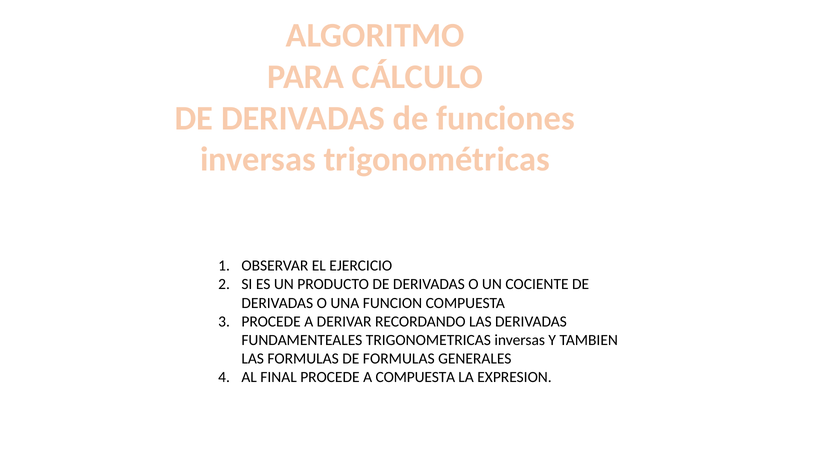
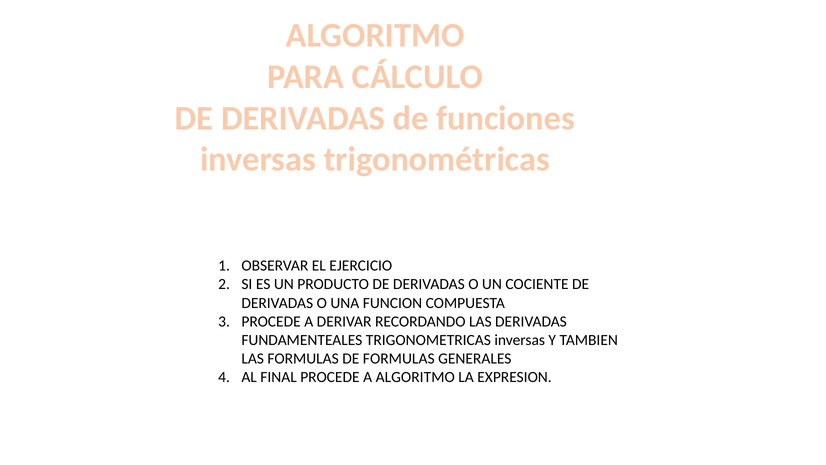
A COMPUESTA: COMPUESTA -> ALGORITMO (415, 377)
